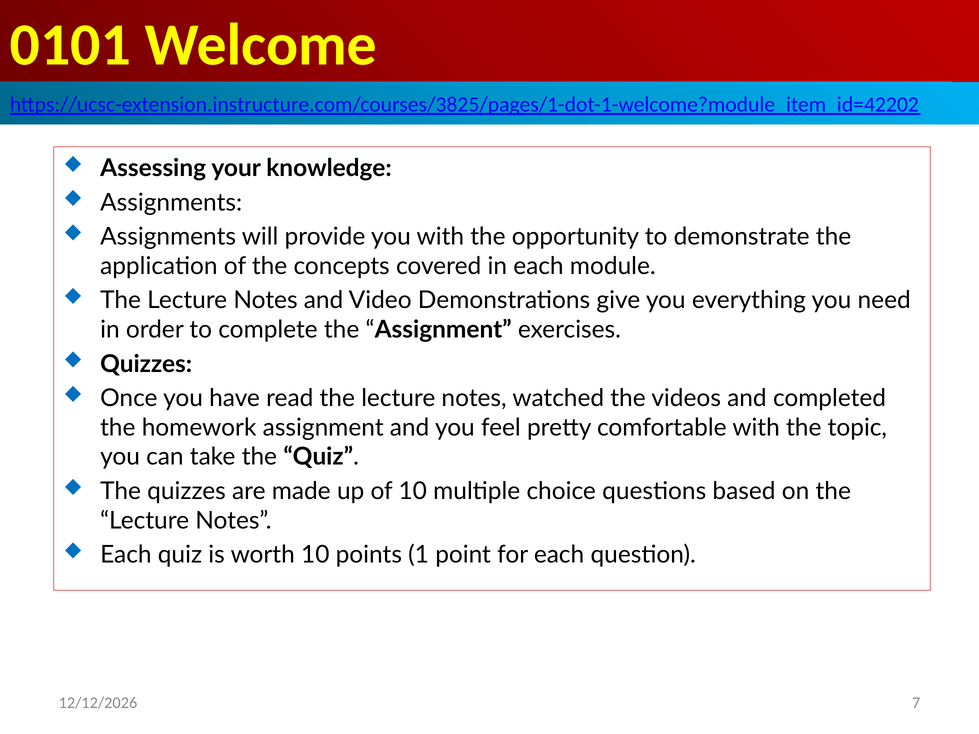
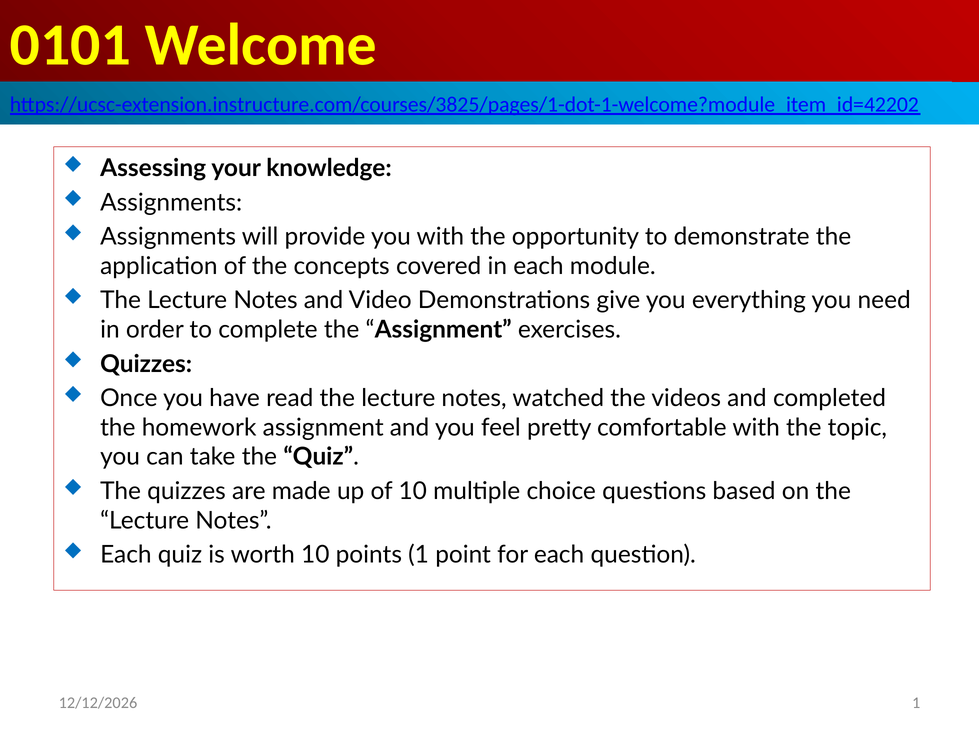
7: 7 -> 1 (916, 703)
